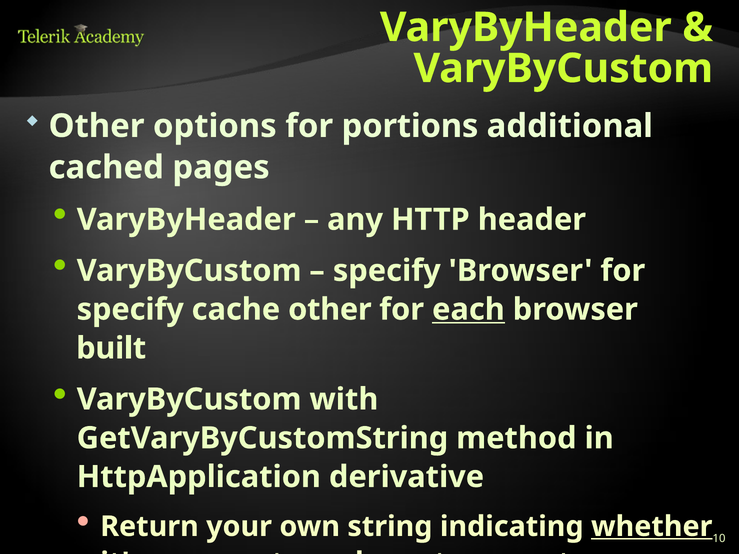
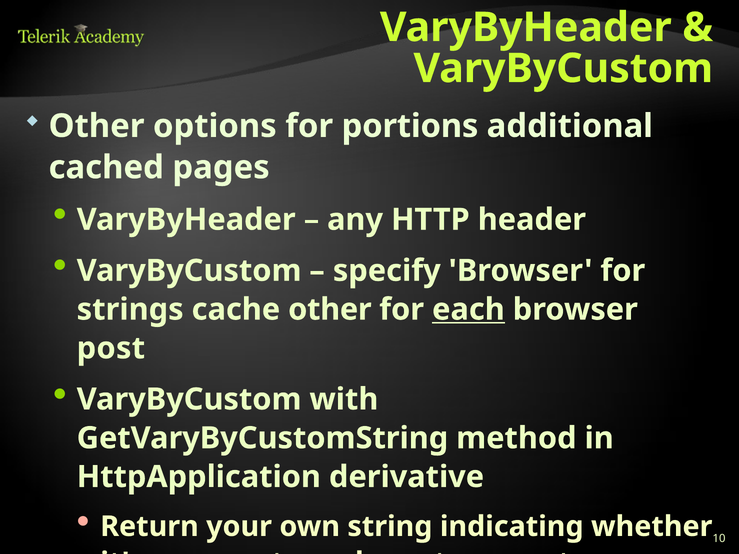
specify: specify -> strings (130, 310)
built: built -> post (111, 348)
whether underline: present -> none (652, 527)
